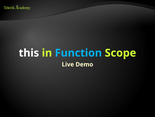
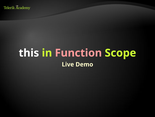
Function colour: light blue -> pink (78, 53)
